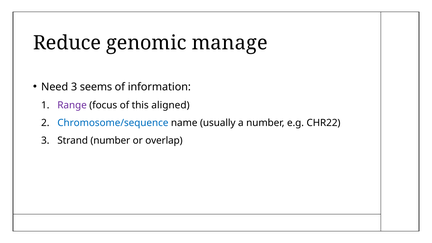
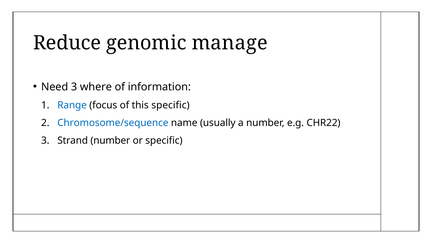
seems: seems -> where (96, 87)
Range colour: purple -> blue (72, 105)
this aligned: aligned -> specific (170, 105)
or overlap: overlap -> specific (164, 140)
